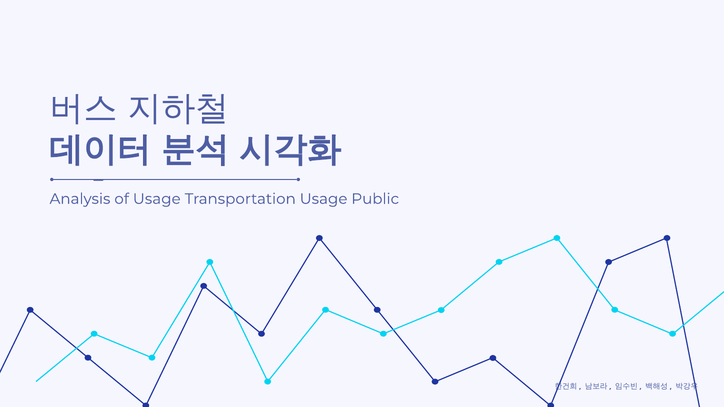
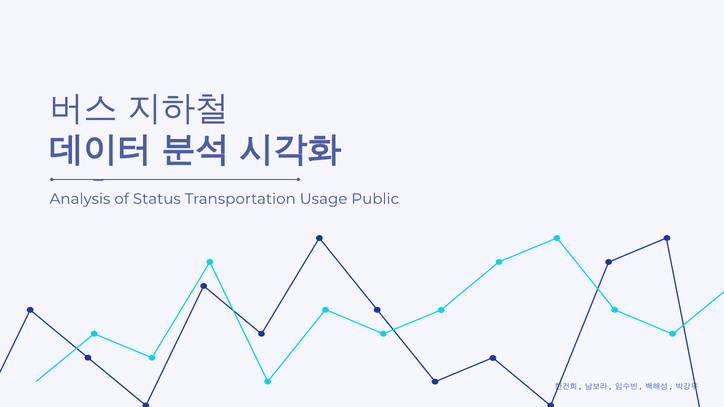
of Usage: Usage -> Status (157, 199)
